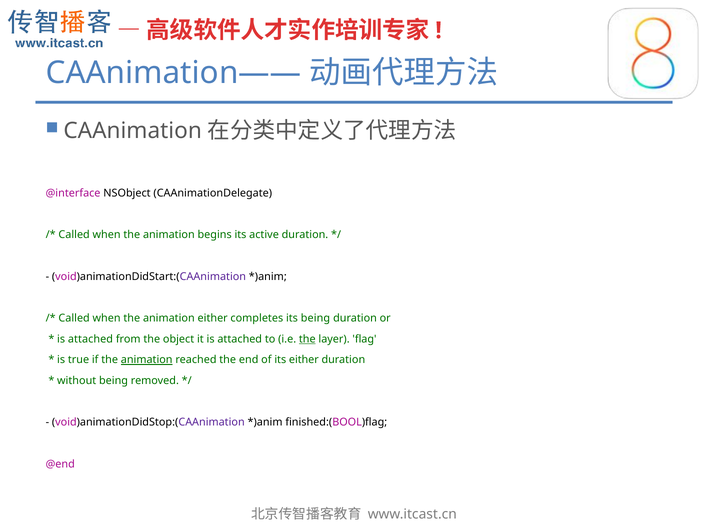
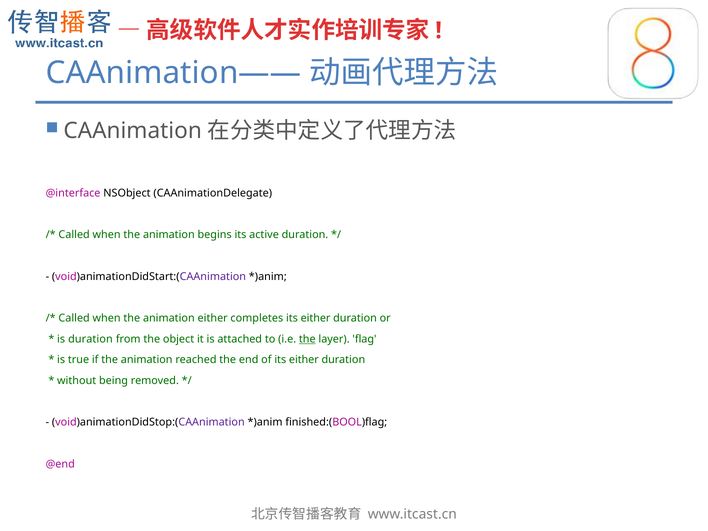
completes its being: being -> either (316, 318)
attached: attached -> duration (90, 339)
animation underline: present -> none (147, 360)
